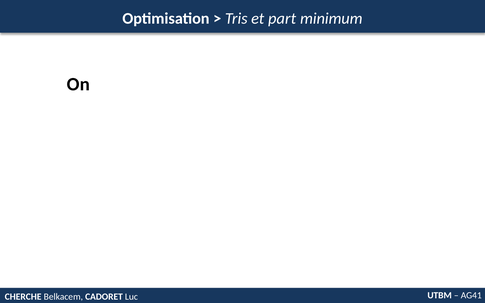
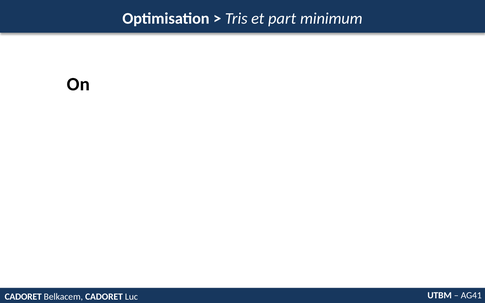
CHERCHE: CHERCHE -> CADORET (23, 297)
